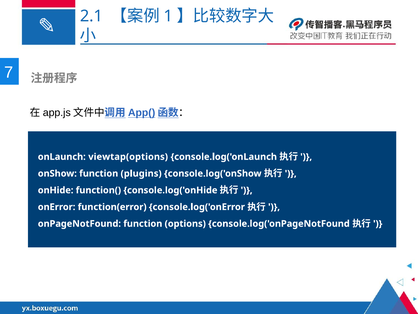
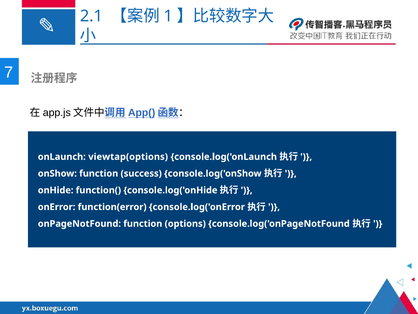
plugins: plugins -> success (141, 173)
